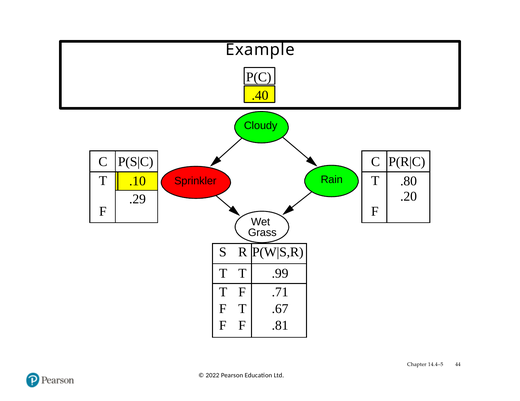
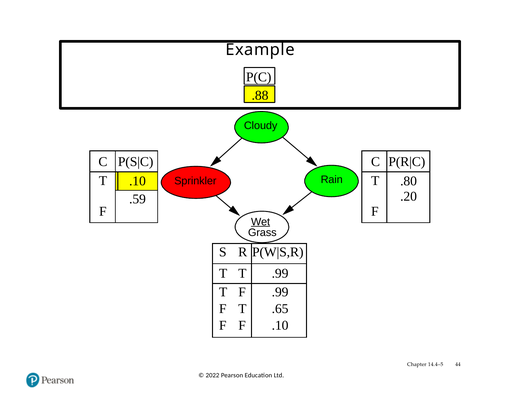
.40: .40 -> .88 (260, 96)
.29: .29 -> .59 (138, 199)
Wet underline: none -> present (261, 222)
F .71: .71 -> .99 (280, 293)
.67: .67 -> .65 (280, 309)
F F .81: .81 -> .10 (280, 326)
